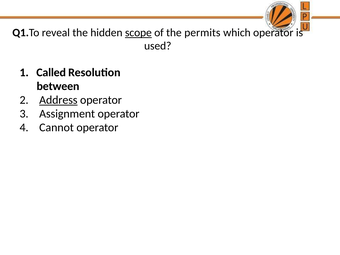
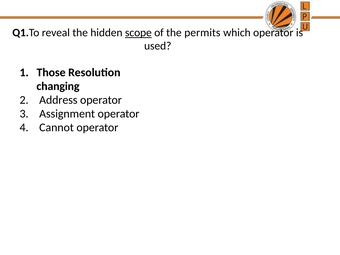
Called: Called -> Those (51, 73)
between: between -> changing (58, 86)
Address underline: present -> none (58, 100)
